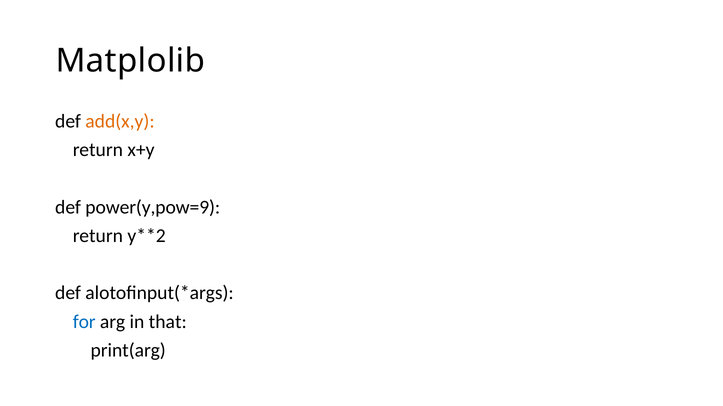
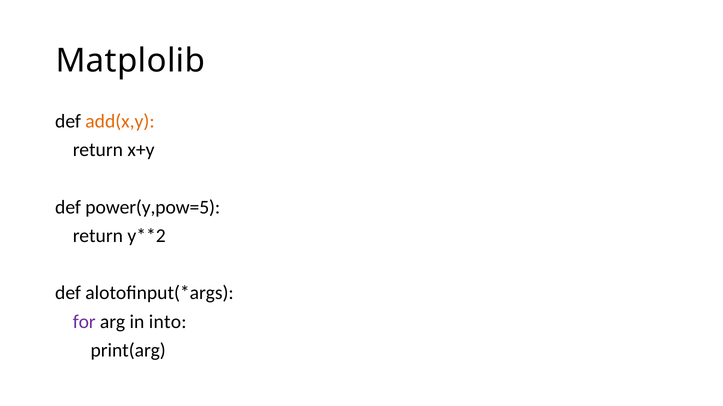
power(y,pow=9: power(y,pow=9 -> power(y,pow=5 (153, 207)
for colour: blue -> purple (84, 322)
that: that -> into (168, 322)
